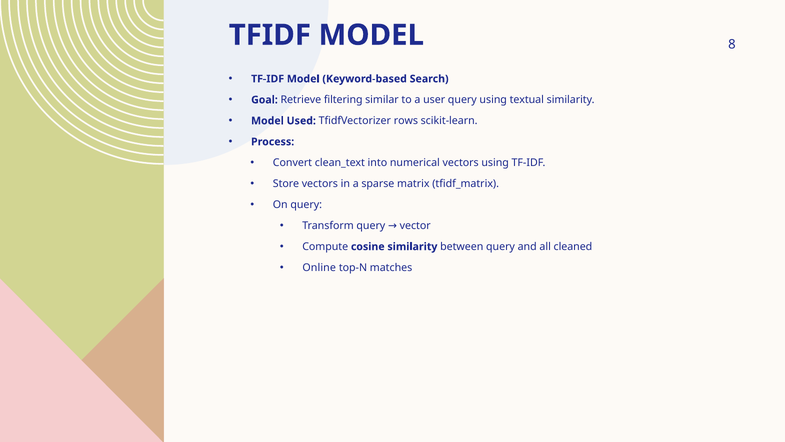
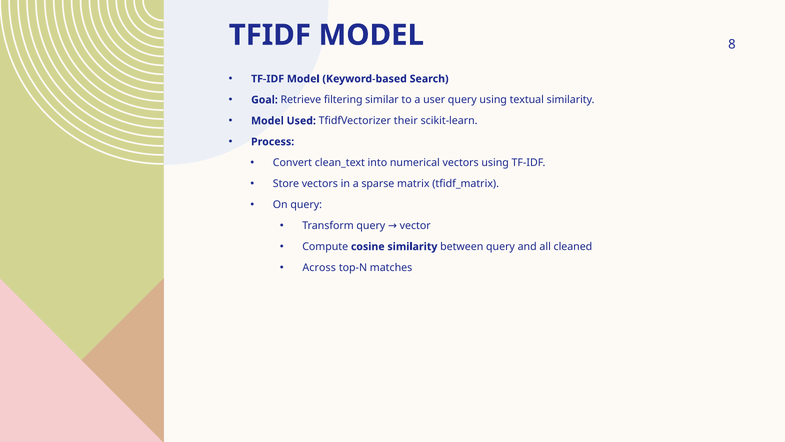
rows: rows -> their (406, 121)
Online: Online -> Across (319, 267)
